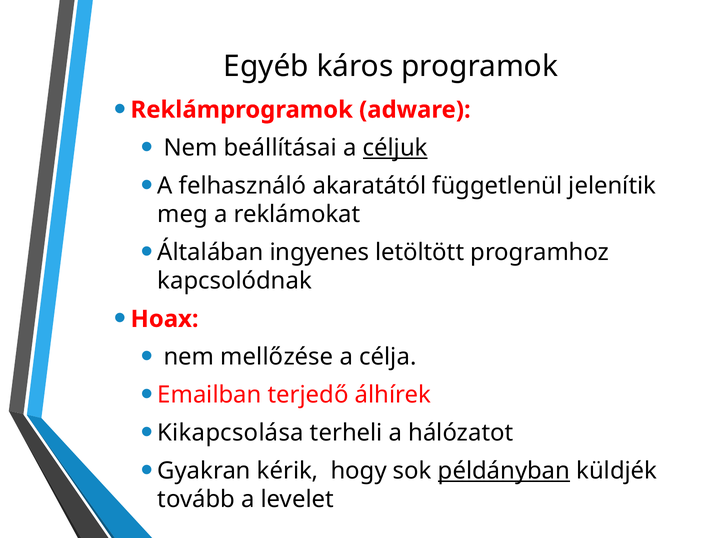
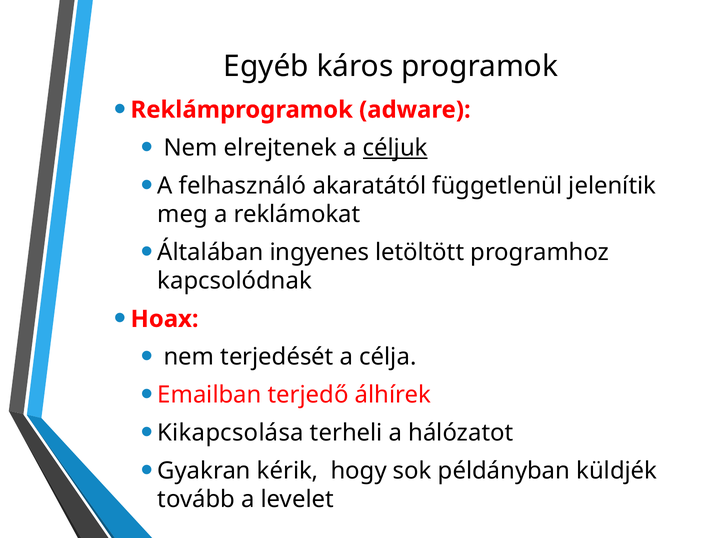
beállításai: beállításai -> elrejtenek (280, 148)
mellőzése: mellőzése -> terjedését (277, 357)
példányban underline: present -> none (504, 471)
